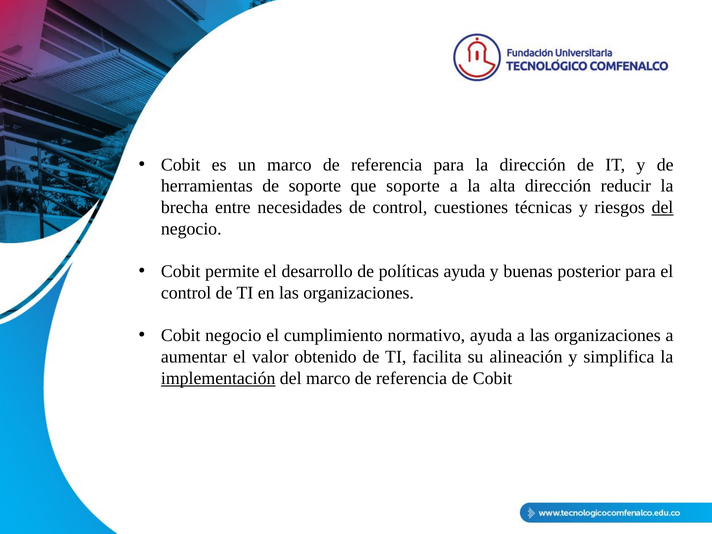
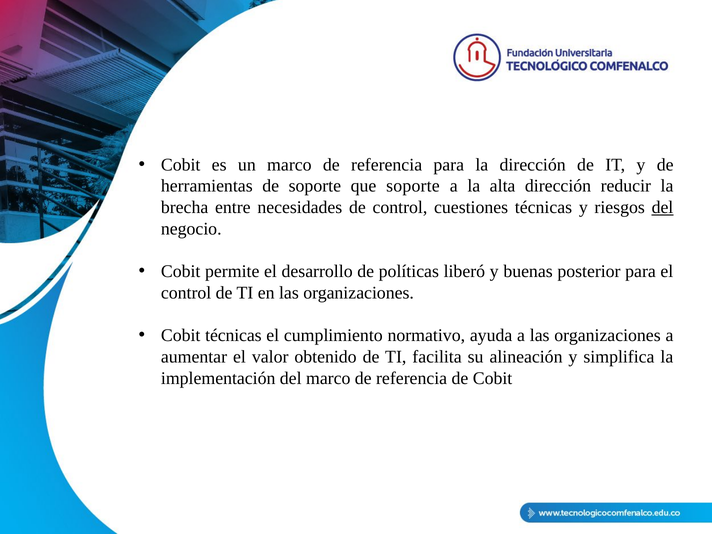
políticas ayuda: ayuda -> liberó (464, 271)
Cobit negocio: negocio -> técnicas (233, 336)
implementación underline: present -> none (218, 378)
